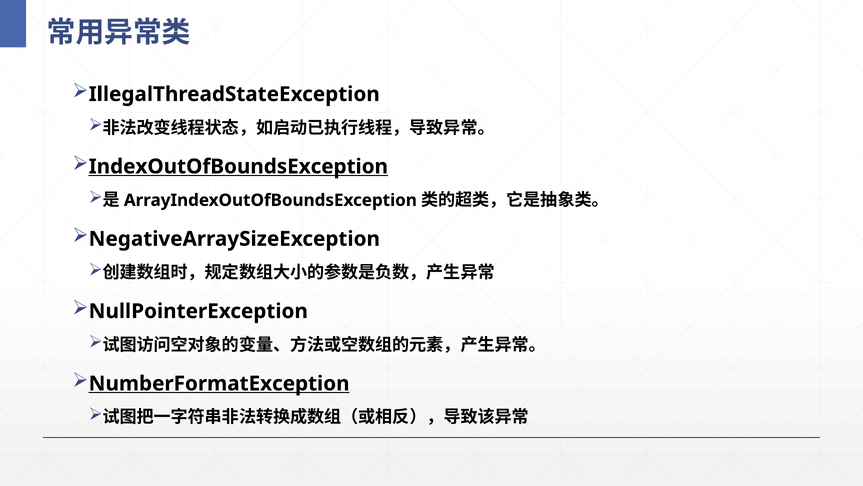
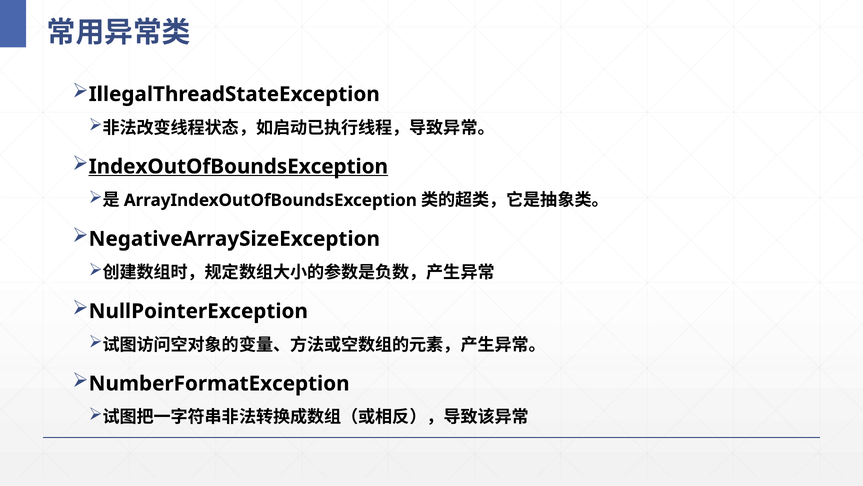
NumberFormatException underline: present -> none (219, 383)
